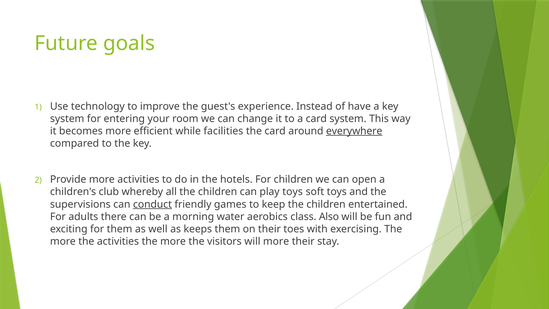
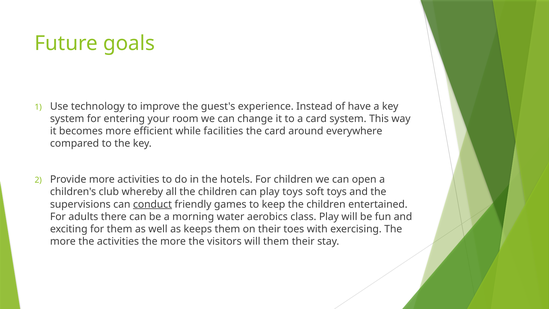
everywhere underline: present -> none (354, 131)
class Also: Also -> Play (329, 217)
will more: more -> them (276, 241)
